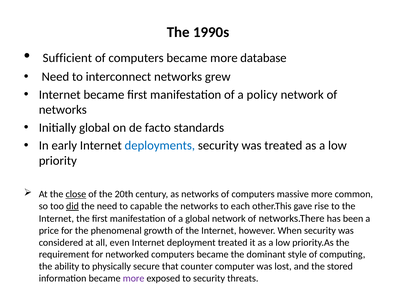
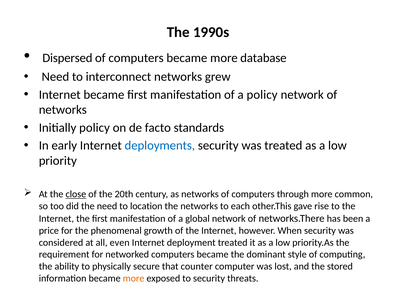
Sufficient: Sufficient -> Dispersed (67, 58)
Initially global: global -> policy (95, 128)
massive: massive -> through (293, 195)
did underline: present -> none (72, 206)
capable: capable -> location (146, 206)
more colour: purple -> orange (134, 279)
